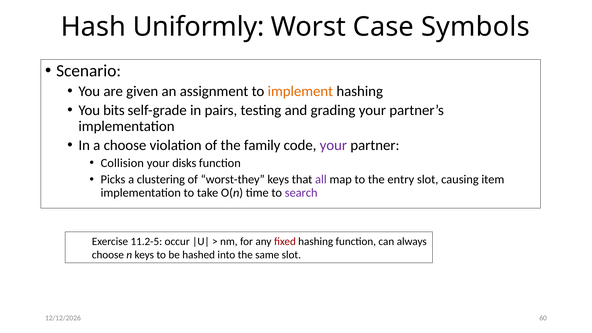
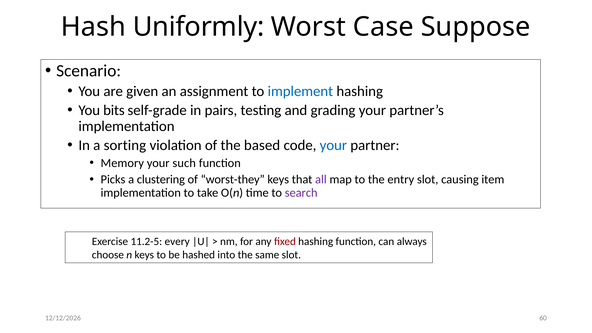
Symbols: Symbols -> Suppose (476, 27)
implement colour: orange -> blue (300, 91)
a choose: choose -> sorting (125, 145)
family: family -> based (262, 145)
your colour: purple -> blue (333, 145)
Collision: Collision -> Memory (122, 163)
disks: disks -> such (184, 163)
occur: occur -> every (177, 241)
